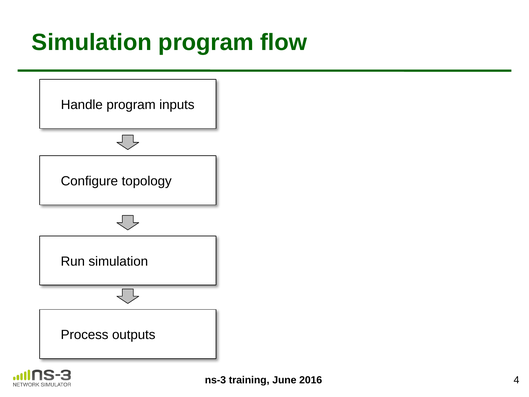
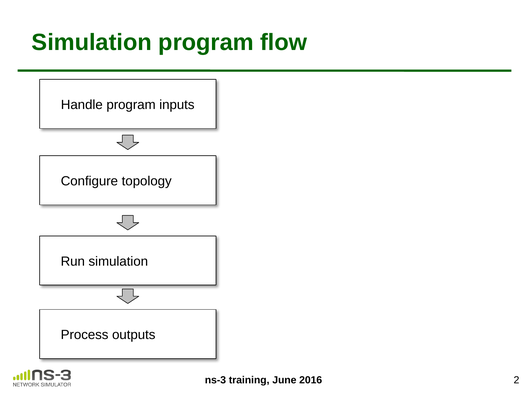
4: 4 -> 2 (517, 380)
